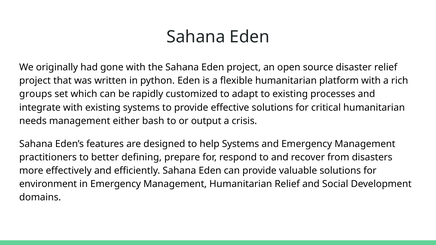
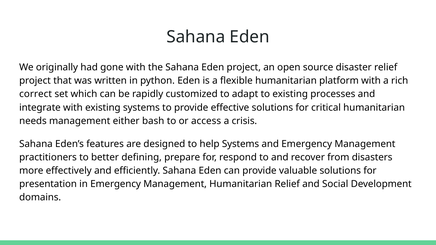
groups: groups -> correct (36, 94)
output: output -> access (206, 121)
environment: environment -> presentation (48, 184)
